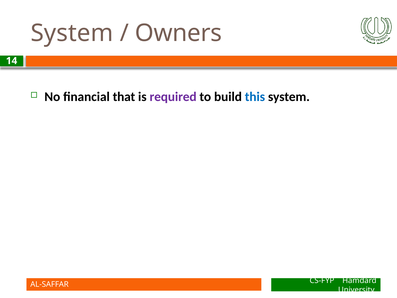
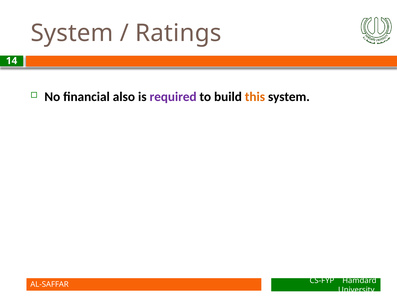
Owners: Owners -> Ratings (178, 33)
that: that -> also (124, 97)
this colour: blue -> orange (255, 97)
